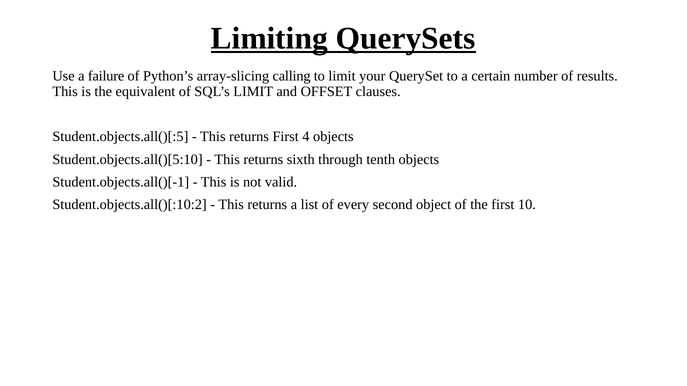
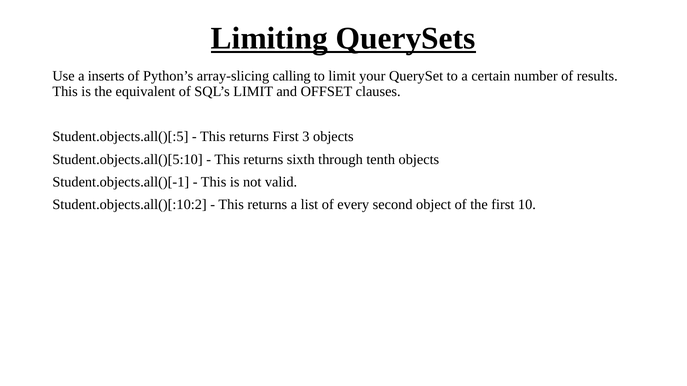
failure: failure -> inserts (106, 76)
4: 4 -> 3 (306, 137)
